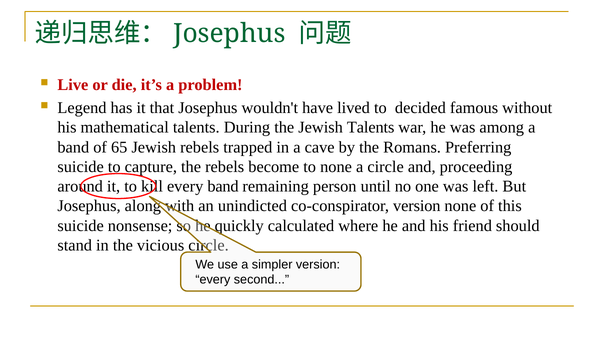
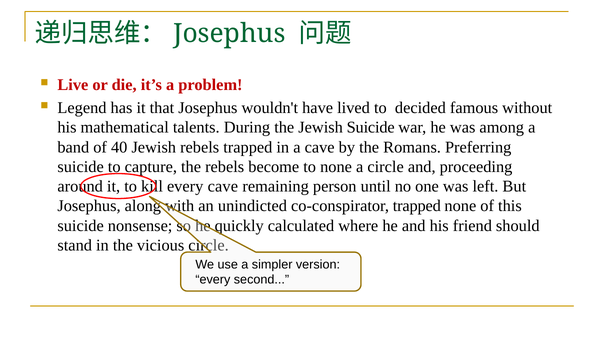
Jewish Talents: Talents -> Suicide (371, 127)
65: 65 -> 40 (119, 147)
every band: band -> cave (223, 186)
version: version -> trapped (417, 206)
